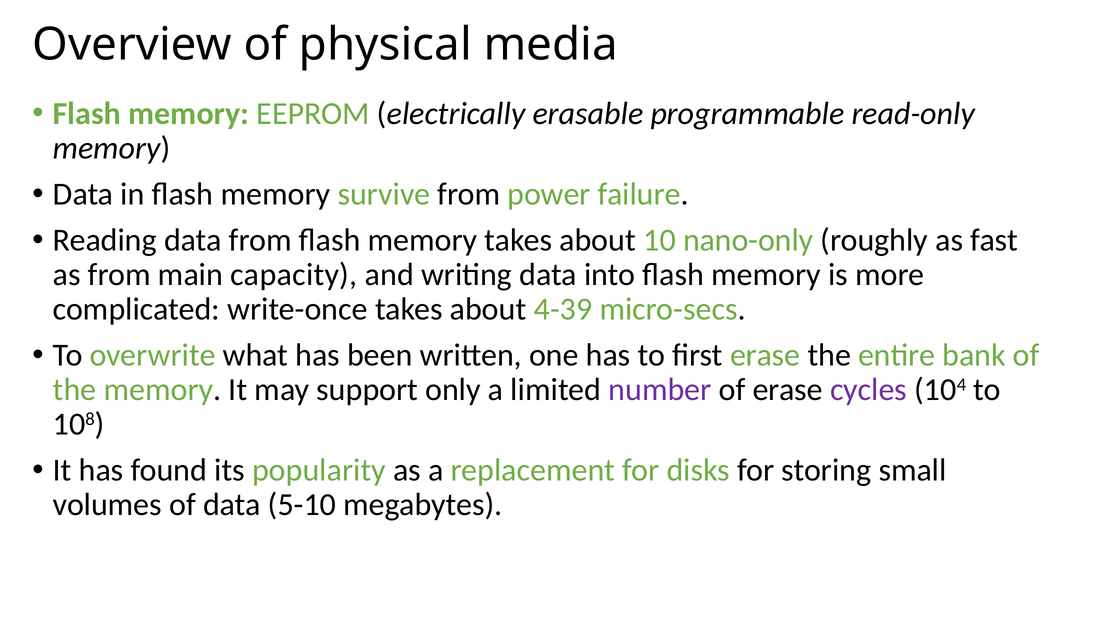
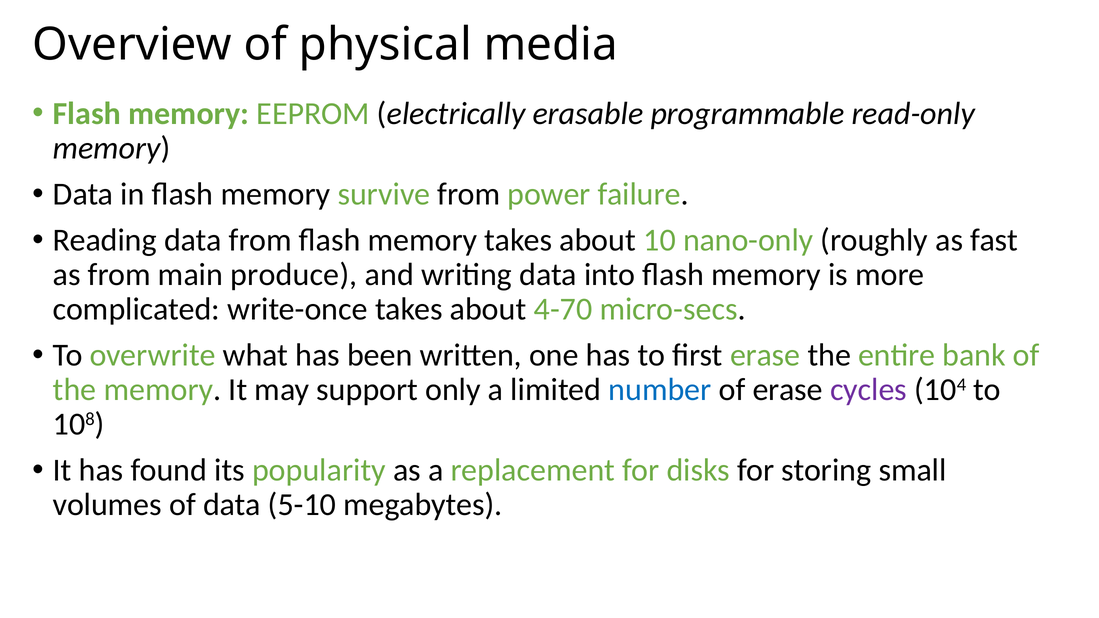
capacity: capacity -> produce (294, 275)
4-39: 4-39 -> 4-70 (563, 309)
number colour: purple -> blue (660, 390)
